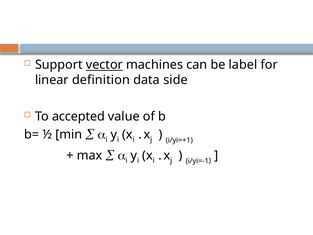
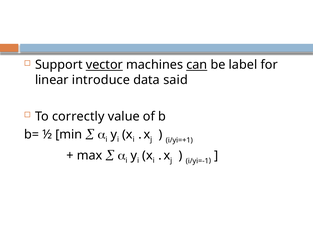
can underline: none -> present (197, 65)
definition: definition -> introduce (101, 80)
side: side -> said (176, 80)
accepted: accepted -> correctly (78, 116)
